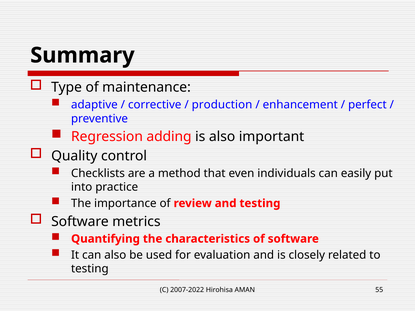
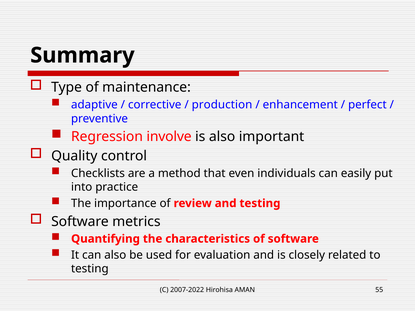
adding: adding -> involve (169, 137)
